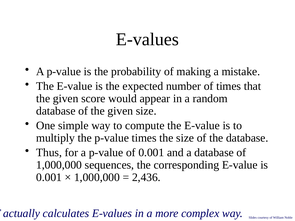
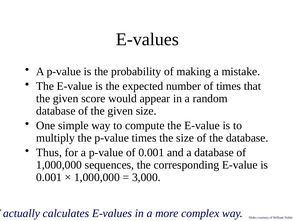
2,436: 2,436 -> 3,000 (146, 178)
